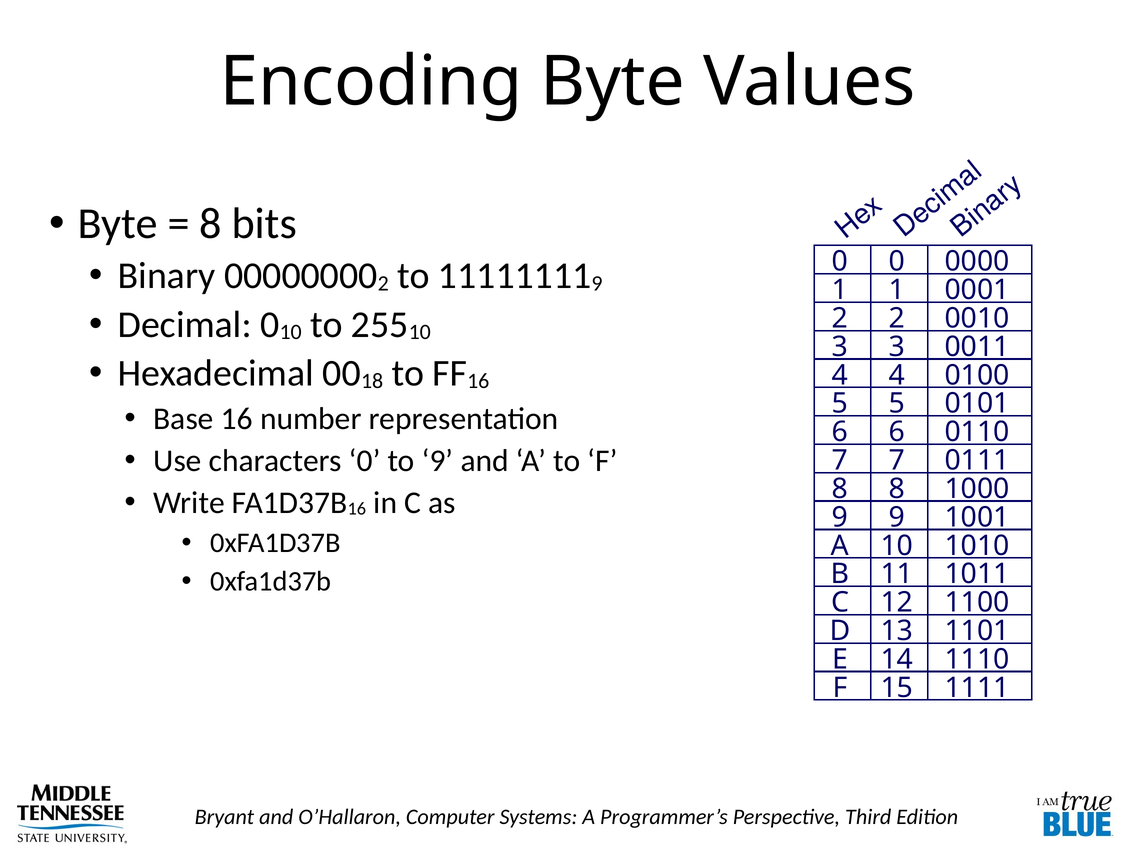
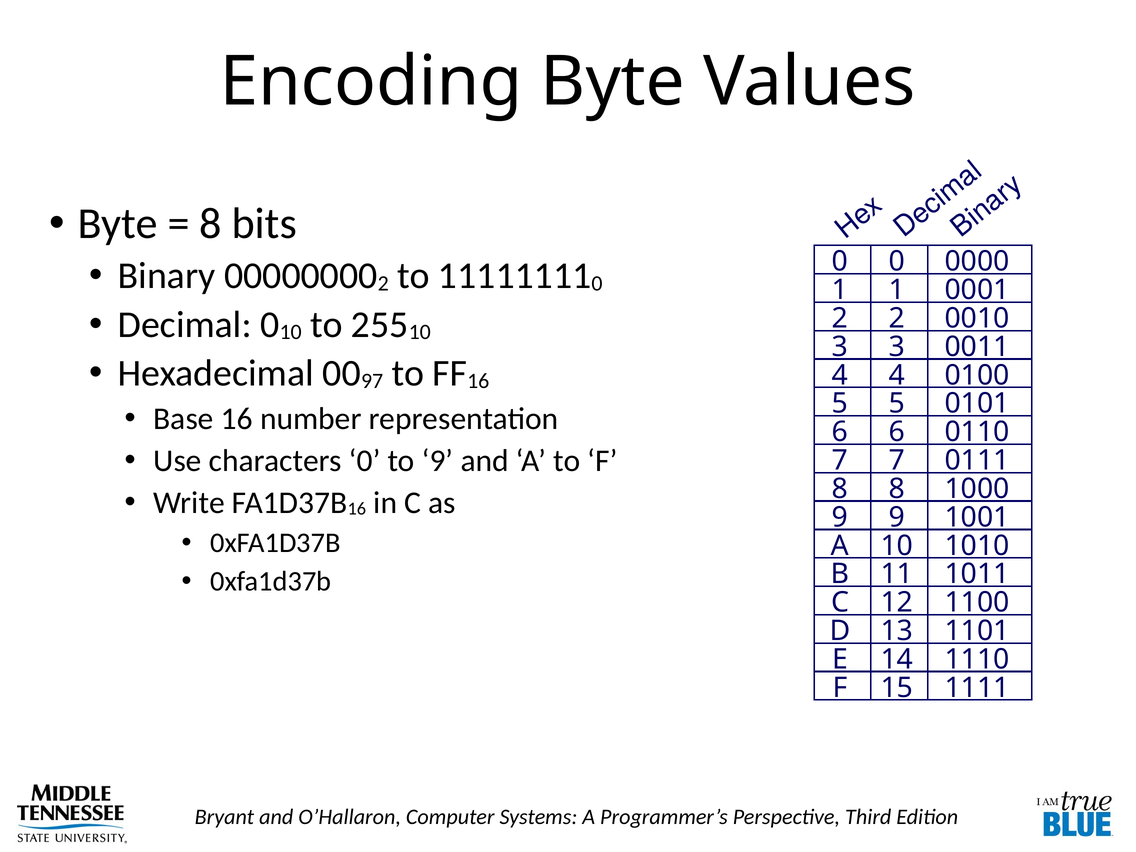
9: 9 -> 0 (597, 283)
18: 18 -> 97 (372, 381)
